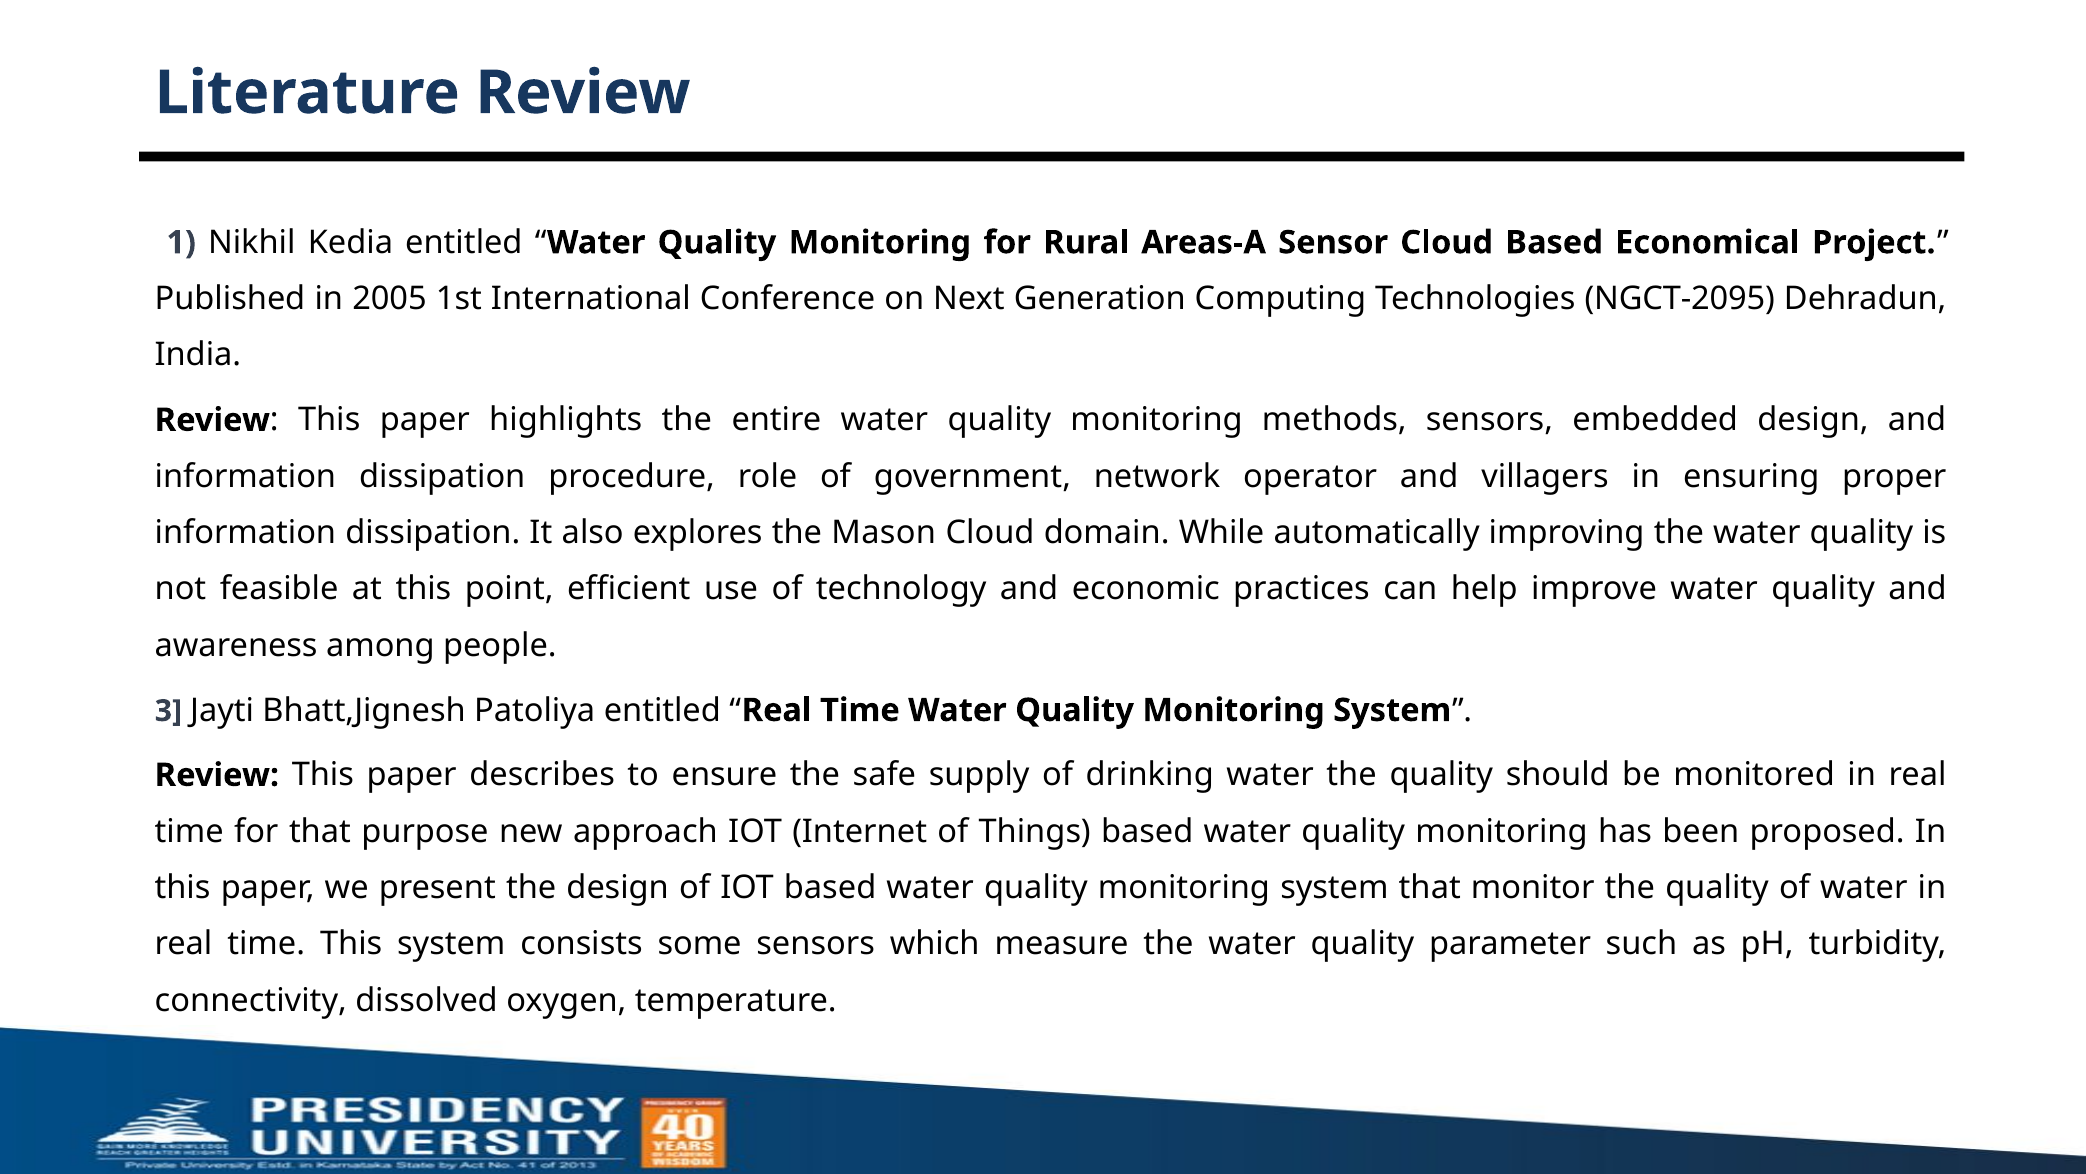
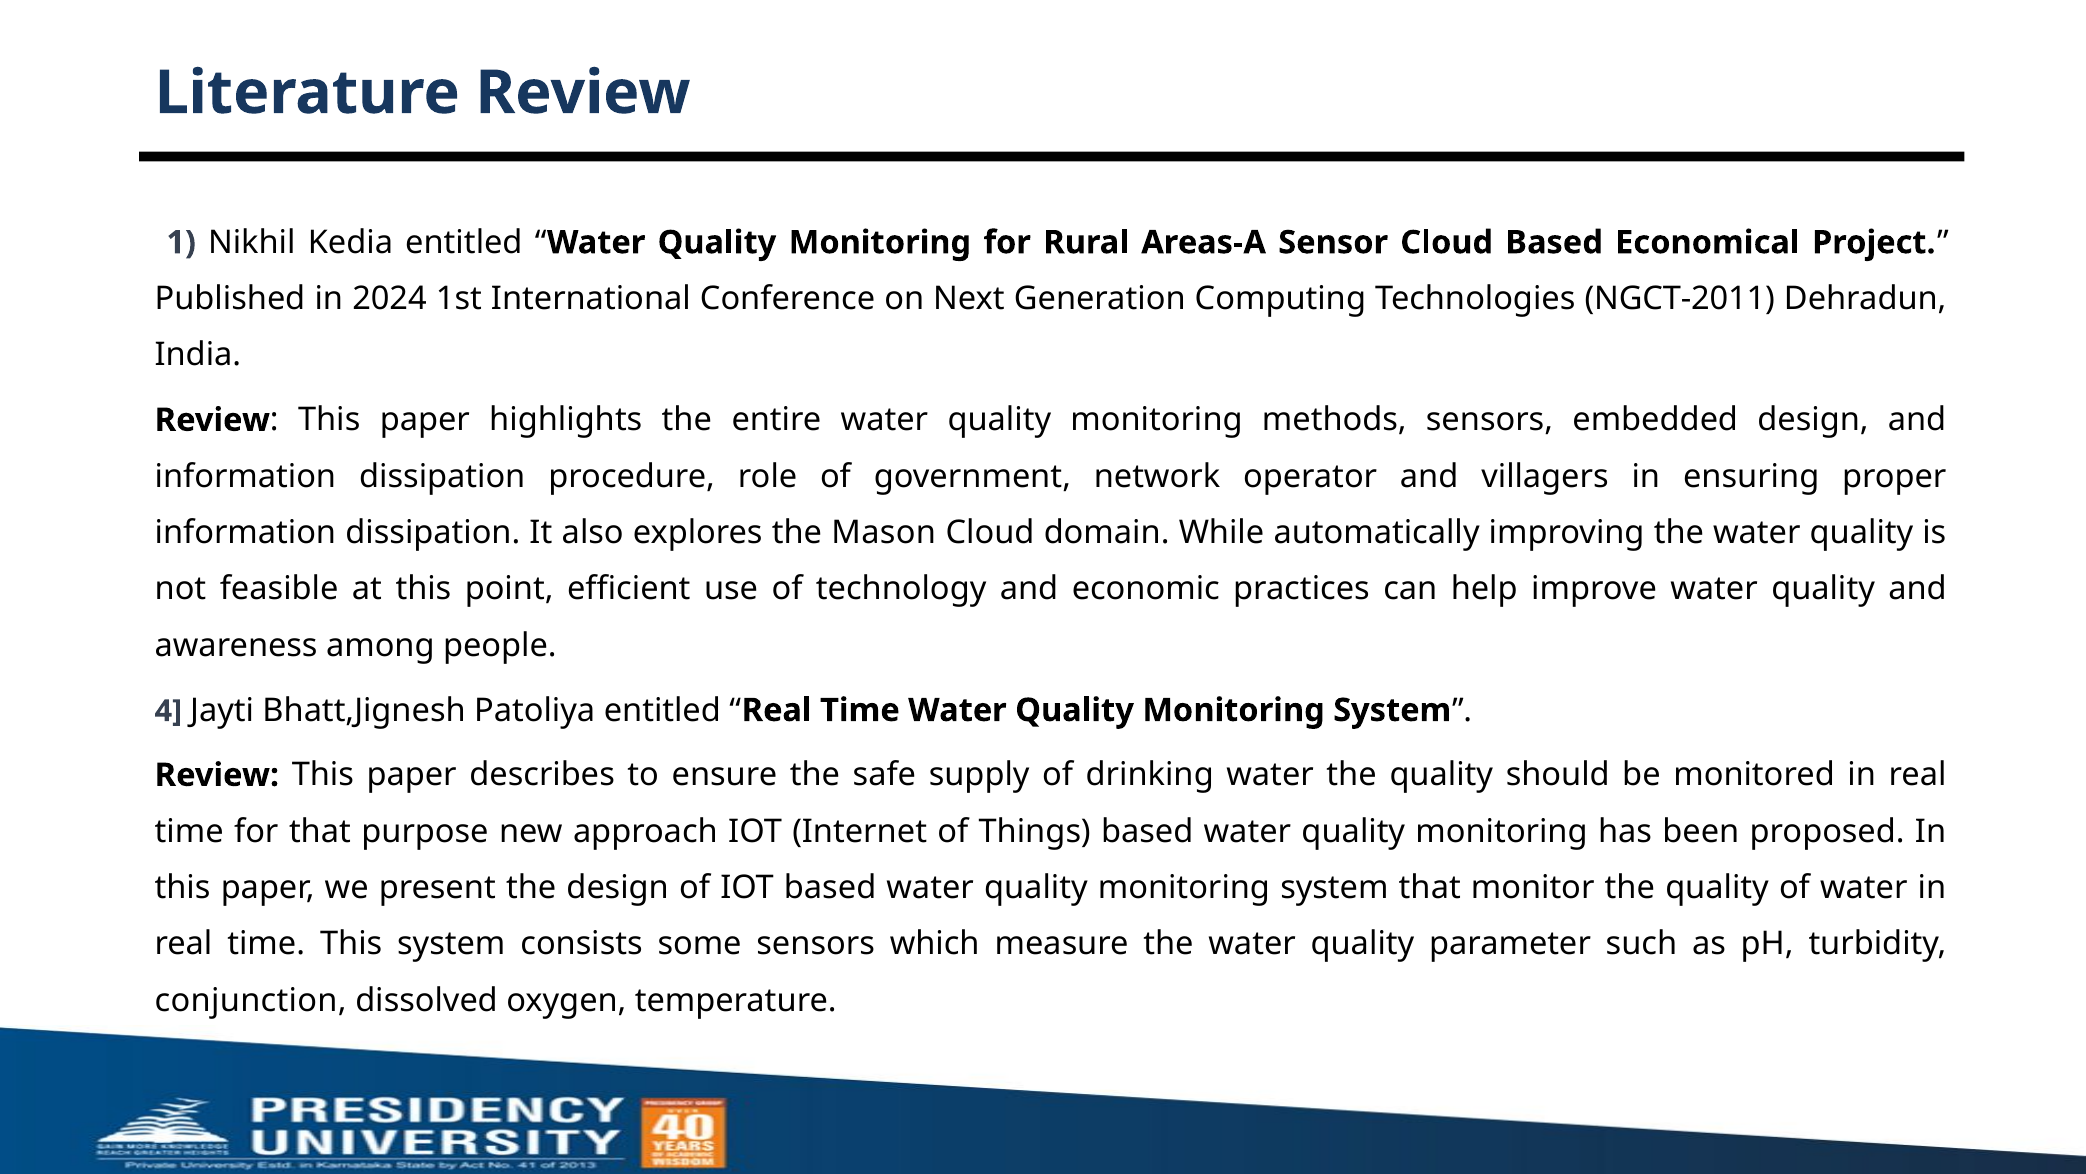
2005: 2005 -> 2024 (389, 299)
NGCT-2095: NGCT-2095 -> NGCT-2011 (1680, 299)
3: 3 -> 4 (168, 711)
connectivity: connectivity -> conjunction (251, 1000)
